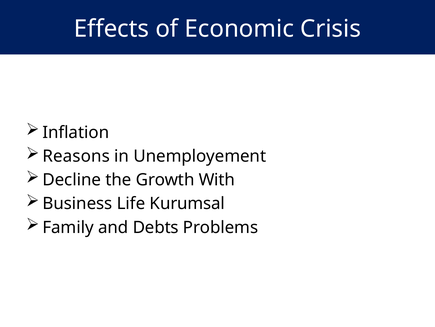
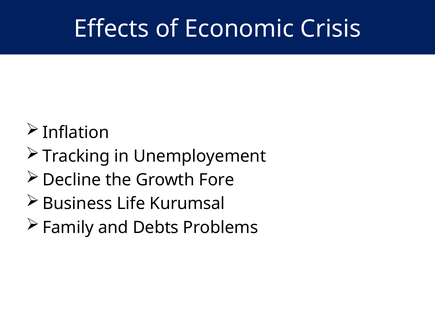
Reasons: Reasons -> Tracking (76, 156)
With: With -> Fore (217, 180)
